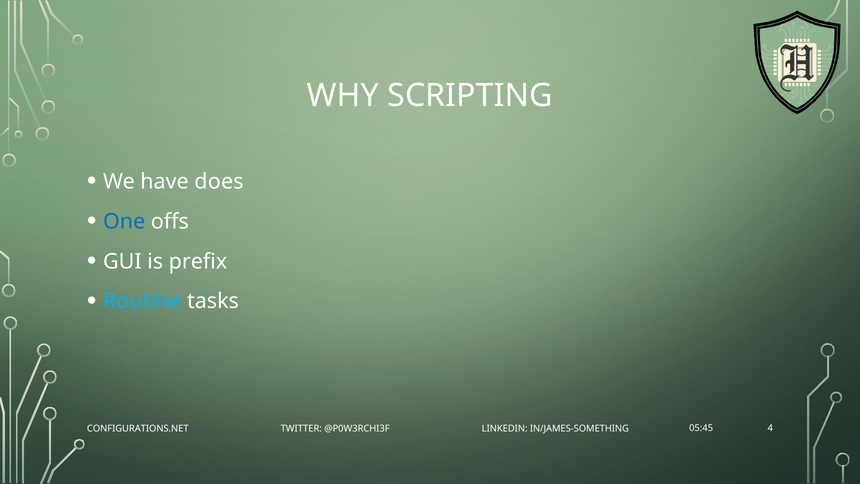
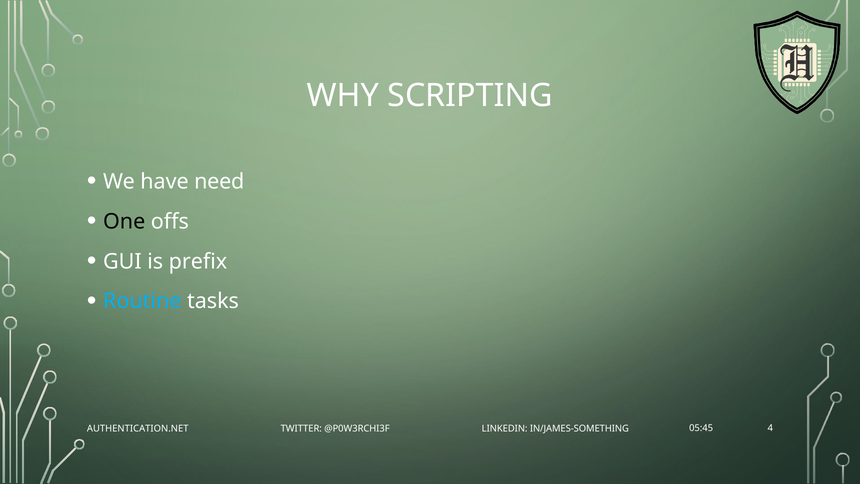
does: does -> need (219, 181)
One colour: blue -> black (124, 221)
CONFIGURATIONS.NET: CONFIGURATIONS.NET -> AUTHENTICATION.NET (138, 428)
